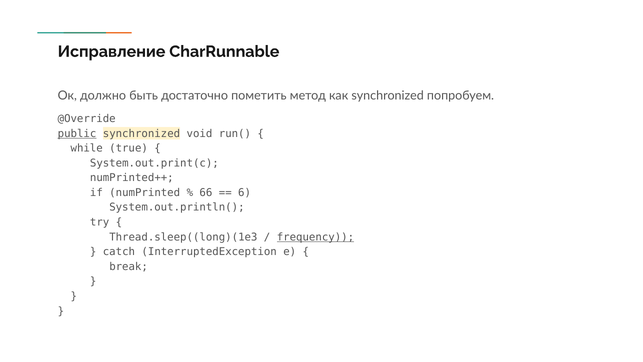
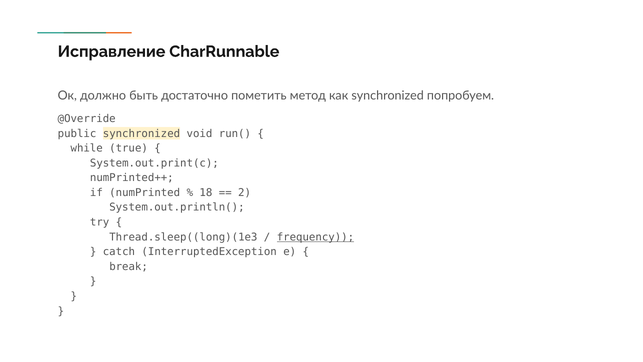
public underline: present -> none (77, 133)
66: 66 -> 18 (206, 193)
6: 6 -> 2 (245, 193)
